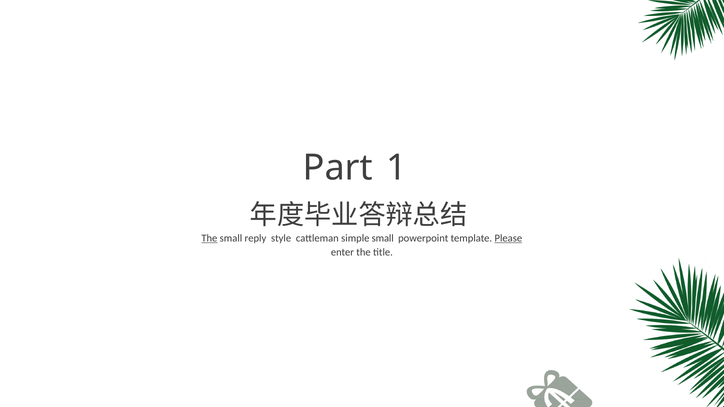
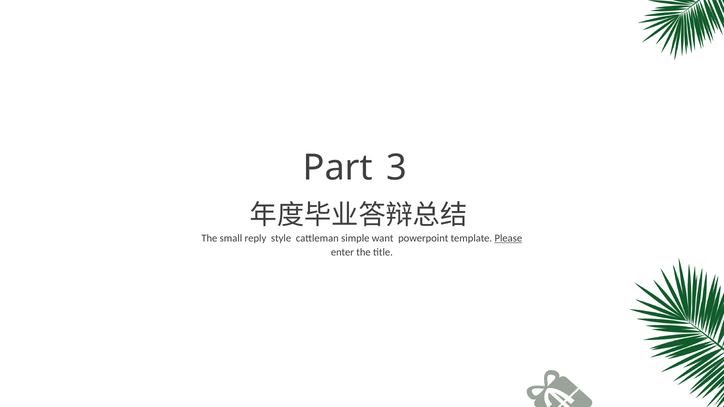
1: 1 -> 3 (396, 168)
The underline: present -> none (209, 239)
simple small: small -> want (383, 239)
